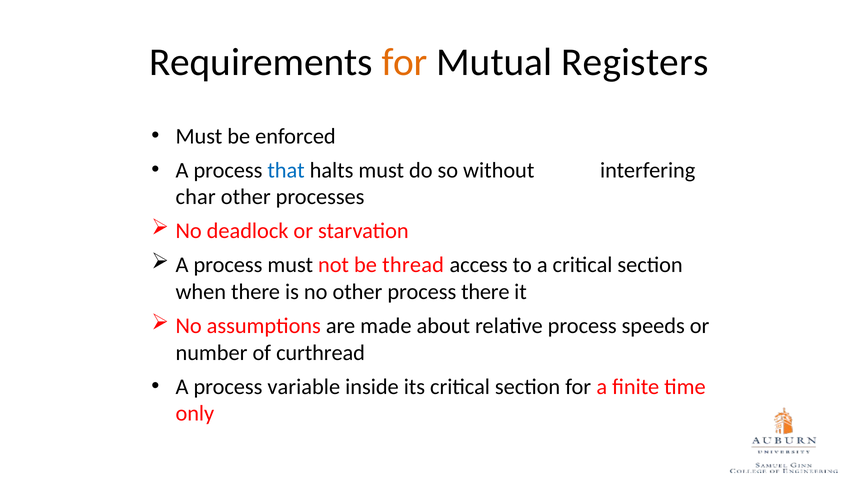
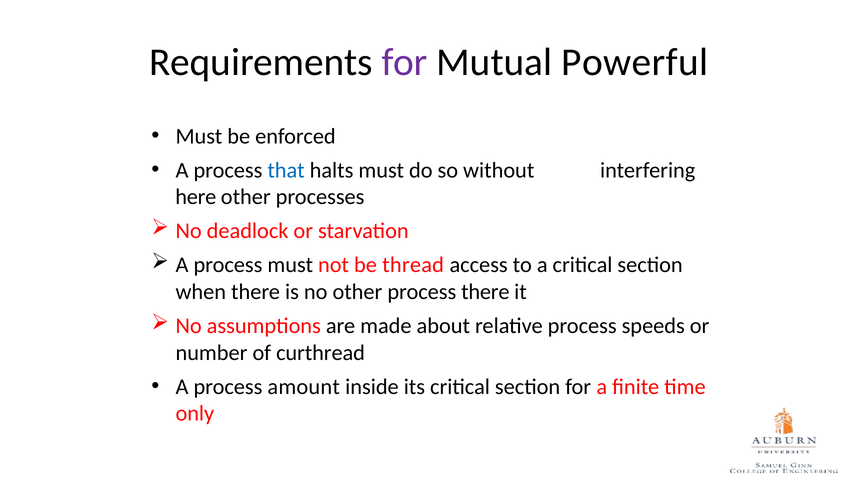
for colour: orange -> purple (405, 62)
Registers: Registers -> Powerful (635, 62)
char: char -> here (196, 197)
variable: variable -> amount (304, 387)
